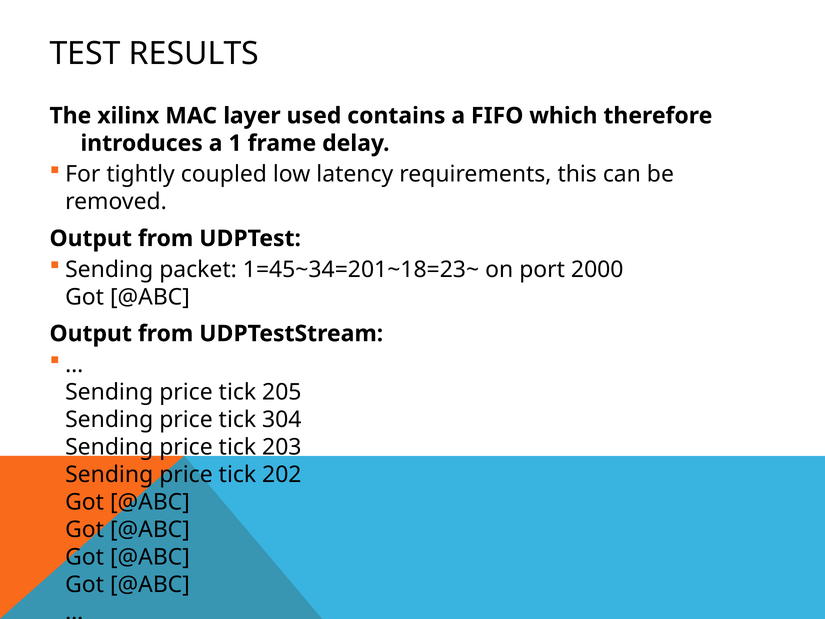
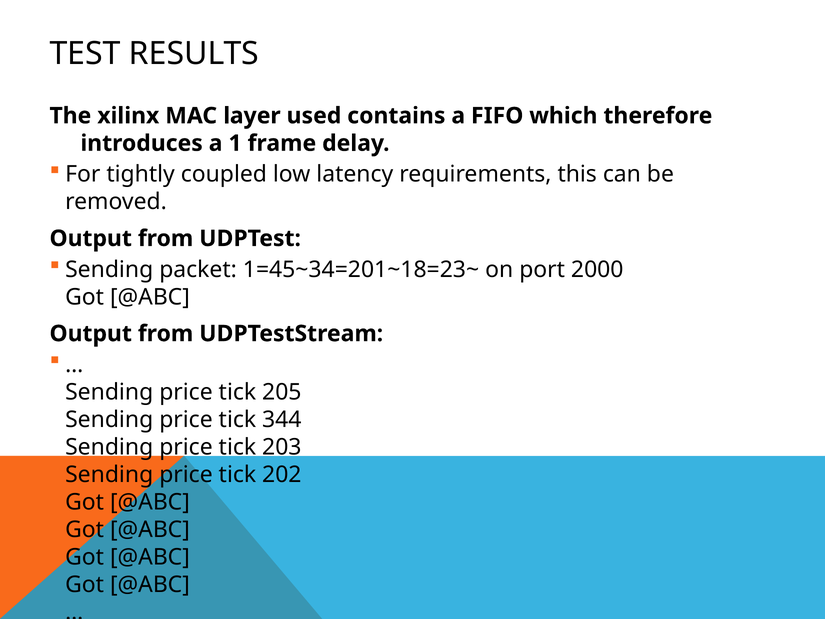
304: 304 -> 344 (282, 419)
